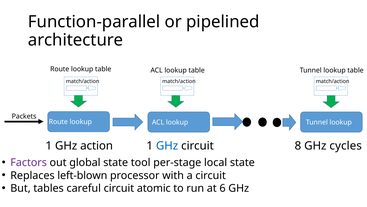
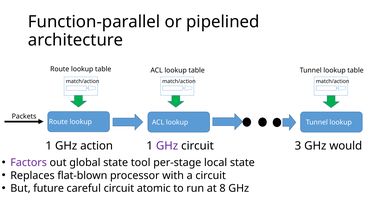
GHz colour: blue -> purple (167, 146)
8: 8 -> 3 (298, 146)
cycles: cycles -> would (346, 146)
left-blown: left-blown -> flat-blown (82, 175)
tables: tables -> future (49, 188)
6: 6 -> 8 (223, 188)
